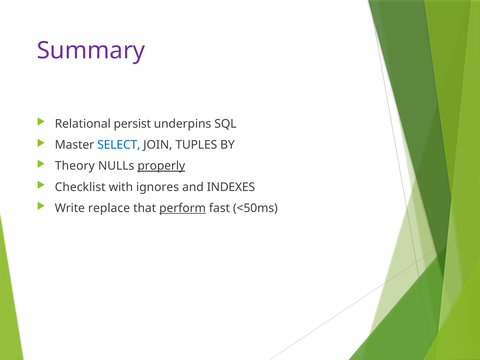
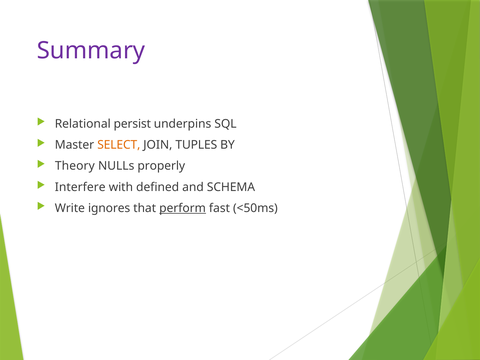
SELECT colour: blue -> orange (119, 145)
properly underline: present -> none (161, 166)
Checklist: Checklist -> Interfere (80, 187)
ignores: ignores -> defined (158, 187)
INDEXES: INDEXES -> SCHEMA (231, 187)
replace: replace -> ignores (109, 208)
